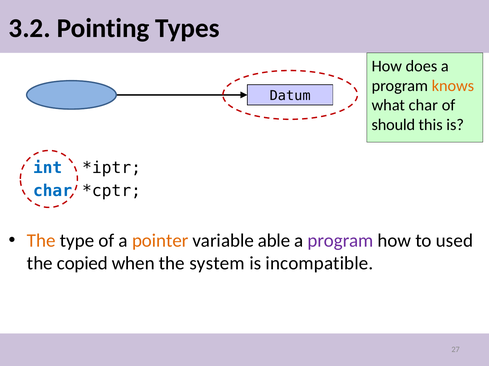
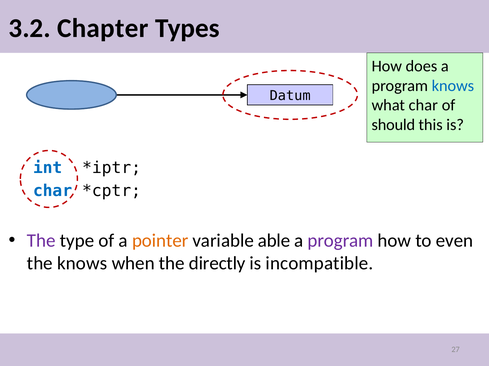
Pointing: Pointing -> Chapter (103, 28)
knows colour: orange -> blue (453, 86)
The colour: orange -> purple (41, 241)
used: used -> even (454, 241)
the copied: copied -> knows (82, 264)
system: system -> directly (217, 264)
